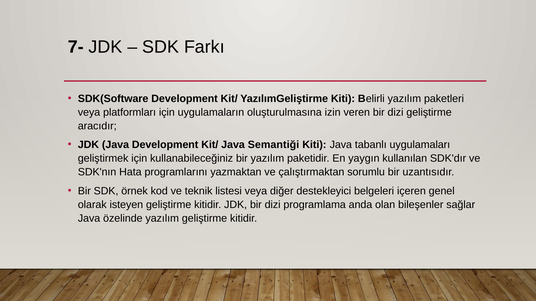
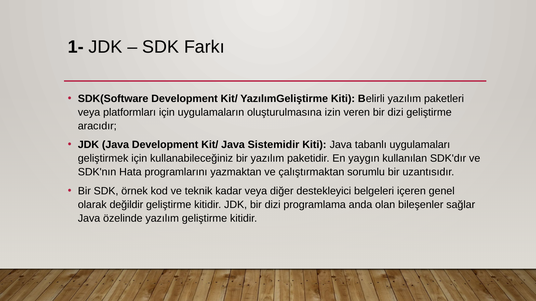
7-: 7- -> 1- (76, 47)
Semantiği: Semantiği -> Sistemidir (274, 145)
listesi: listesi -> kadar (229, 191)
isteyen: isteyen -> değildir (126, 205)
